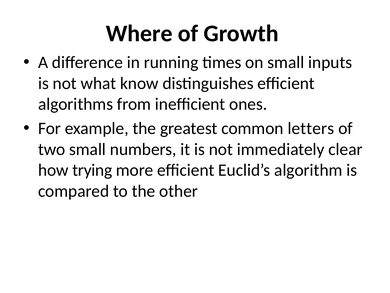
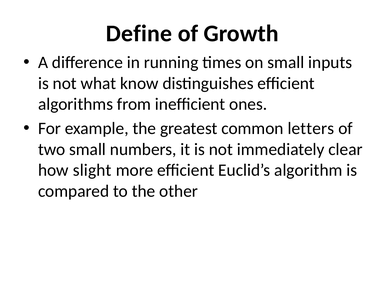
Where: Where -> Define (139, 34)
trying: trying -> slight (92, 170)
